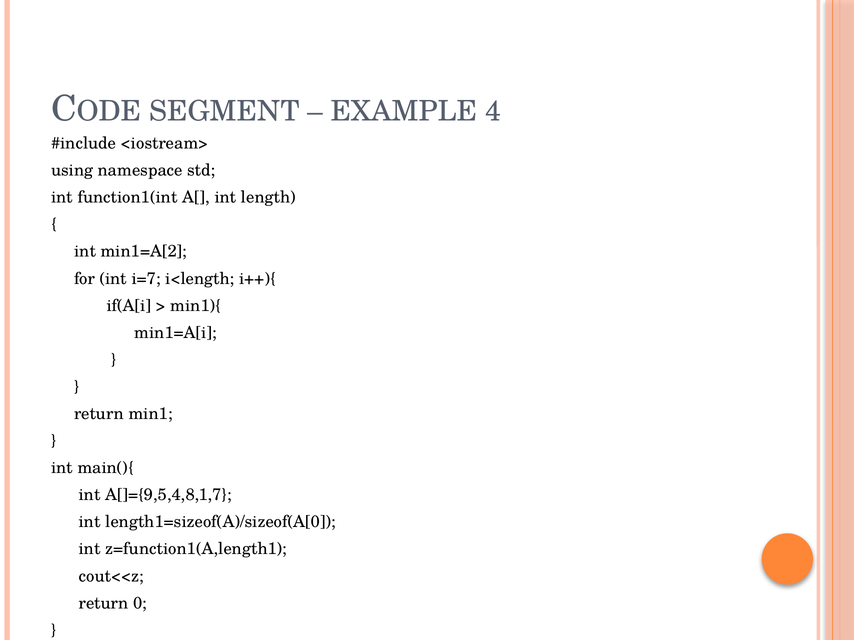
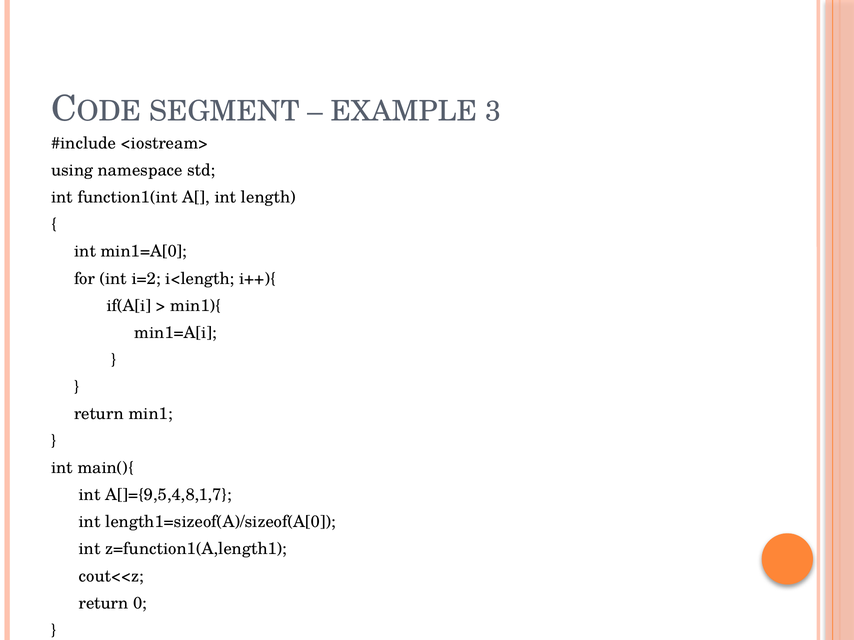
4: 4 -> 3 (493, 112)
min1=A[2: min1=A[2 -> min1=A[0 (144, 252)
i=7: i=7 -> i=2 (146, 279)
